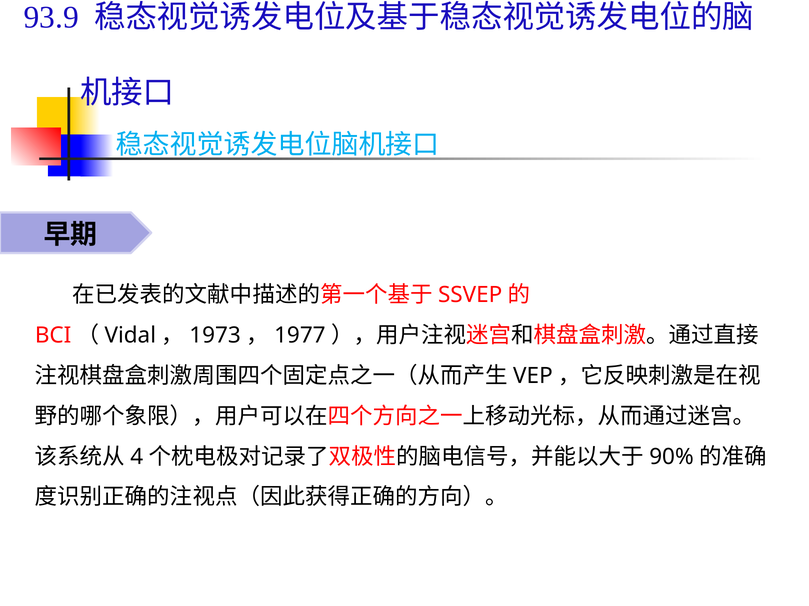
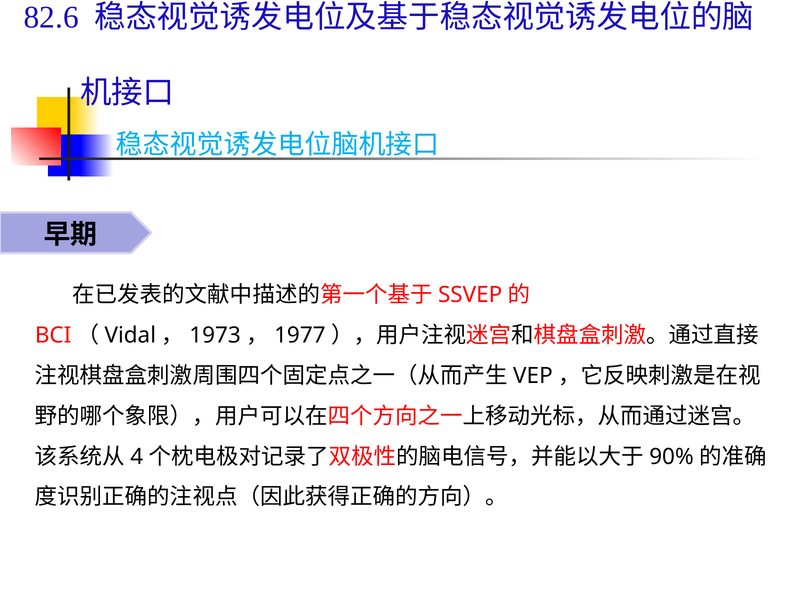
93.9: 93.9 -> 82.6 (51, 17)
